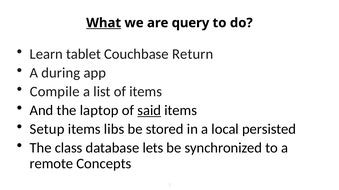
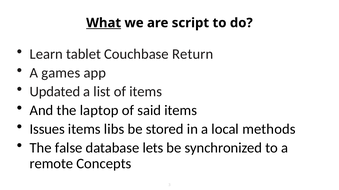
query: query -> script (190, 23)
during: during -> games (61, 73)
Compile: Compile -> Updated (55, 92)
said underline: present -> none (149, 111)
Setup: Setup -> Issues (47, 130)
persisted: persisted -> methods (269, 130)
class: class -> false (69, 148)
